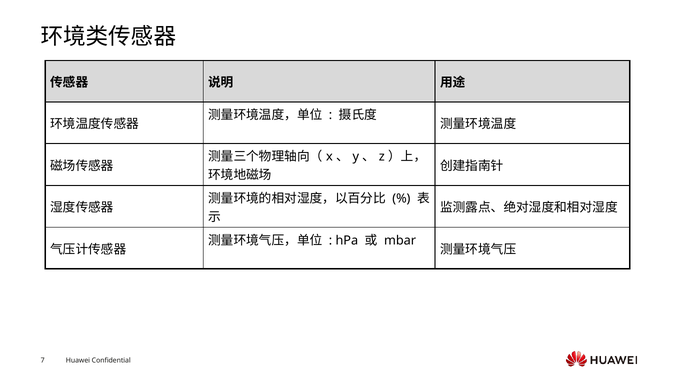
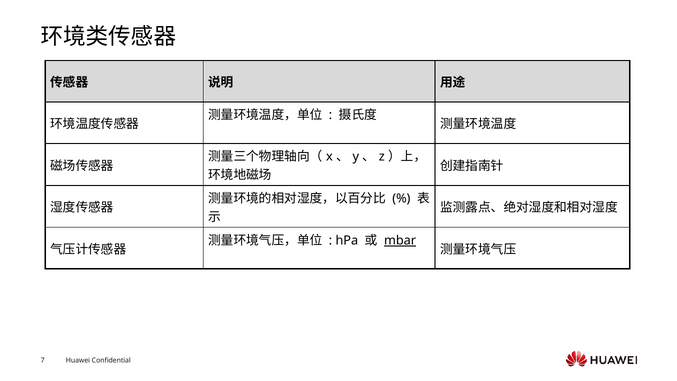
mbar underline: none -> present (400, 240)
